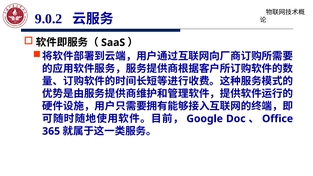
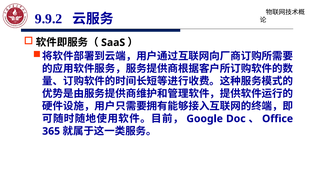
9.0.2: 9.0.2 -> 9.9.2 (49, 19)
